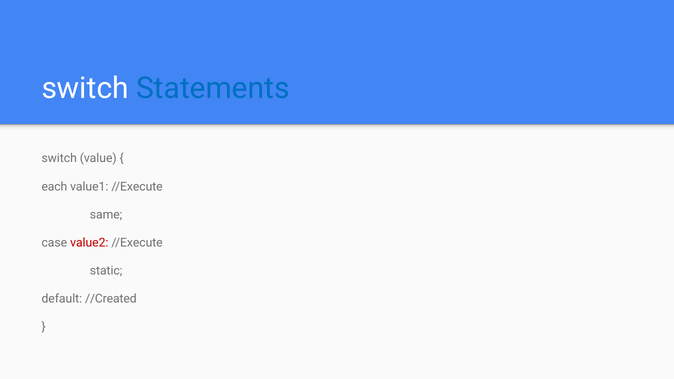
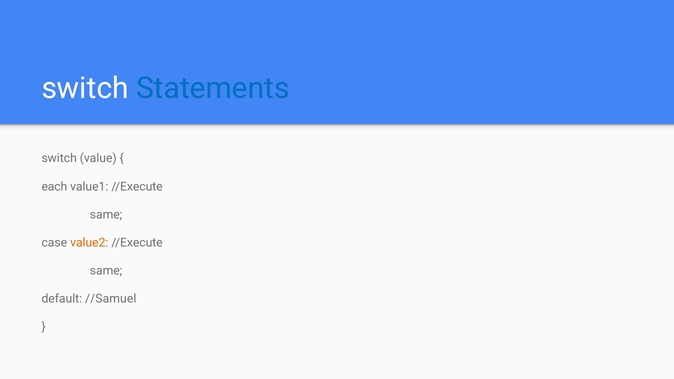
value2 colour: red -> orange (89, 243)
static: static -> same (106, 271)
//Created: //Created -> //Samuel (111, 299)
